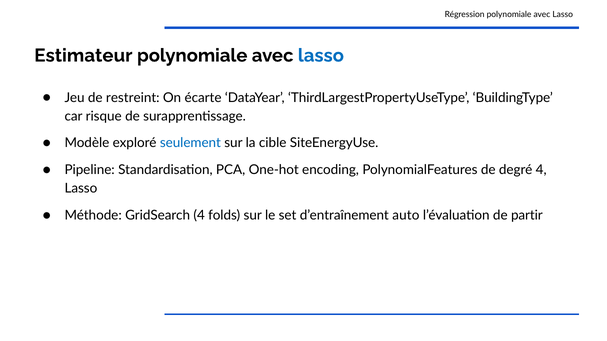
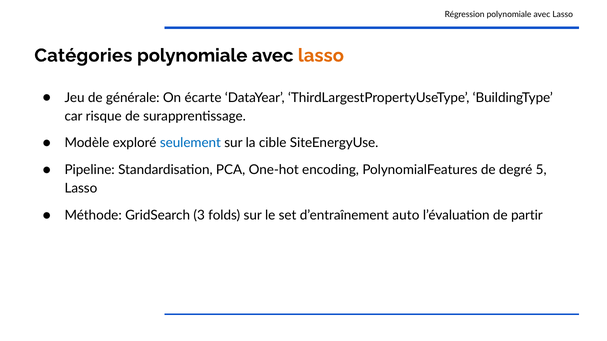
Estimateur: Estimateur -> Catégories (83, 56)
lasso colour: blue -> orange (321, 56)
restreint: restreint -> générale (133, 98)
degré 4: 4 -> 5 (541, 170)
GridSearch 4: 4 -> 3 (199, 216)
